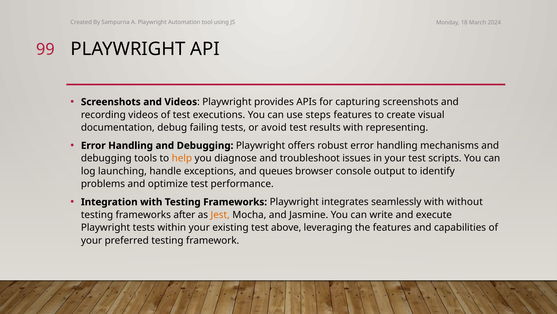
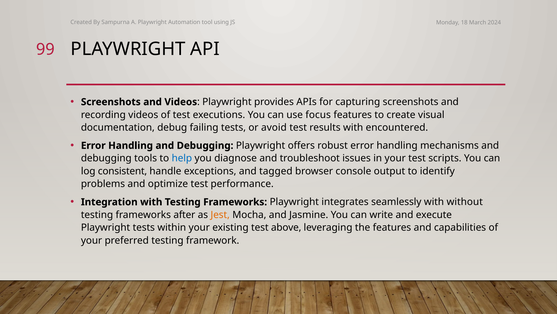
steps: steps -> focus (318, 115)
representing: representing -> encountered (397, 127)
help colour: orange -> blue (182, 158)
launching: launching -> consistent (123, 171)
queues: queues -> tagged (276, 171)
